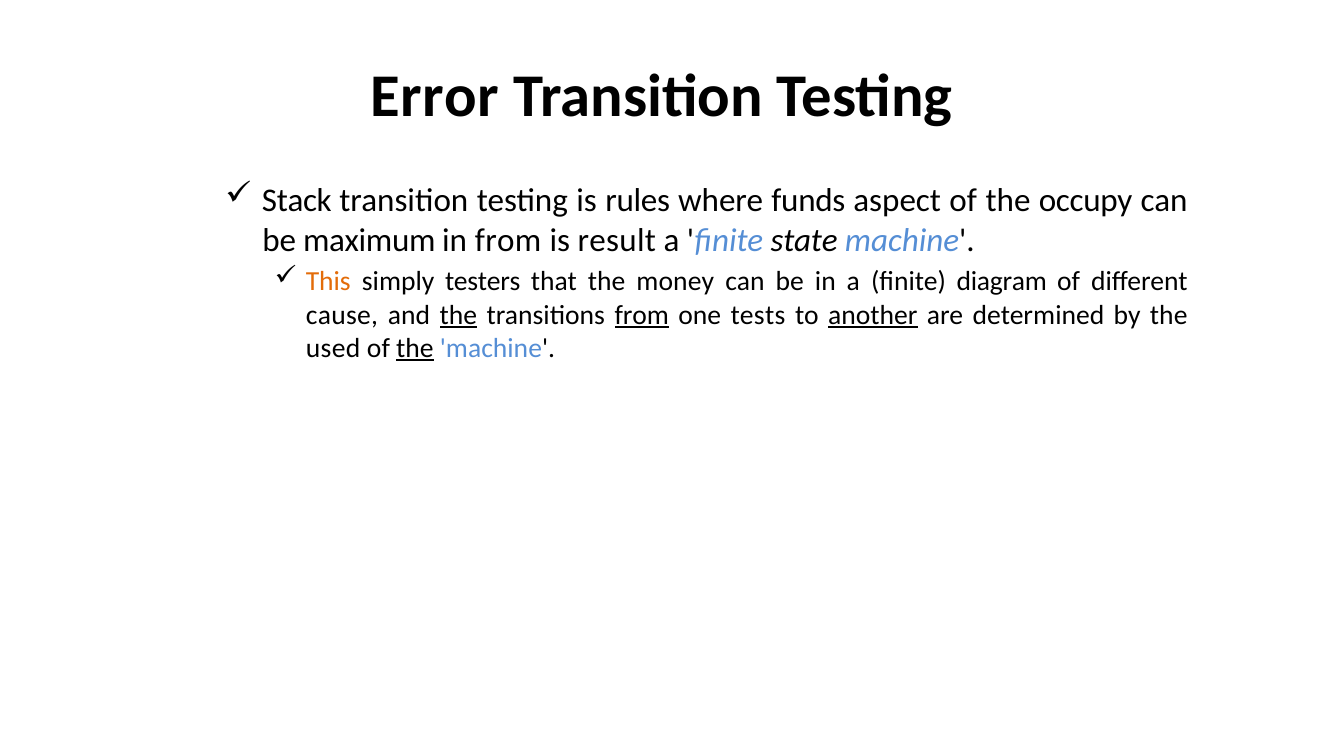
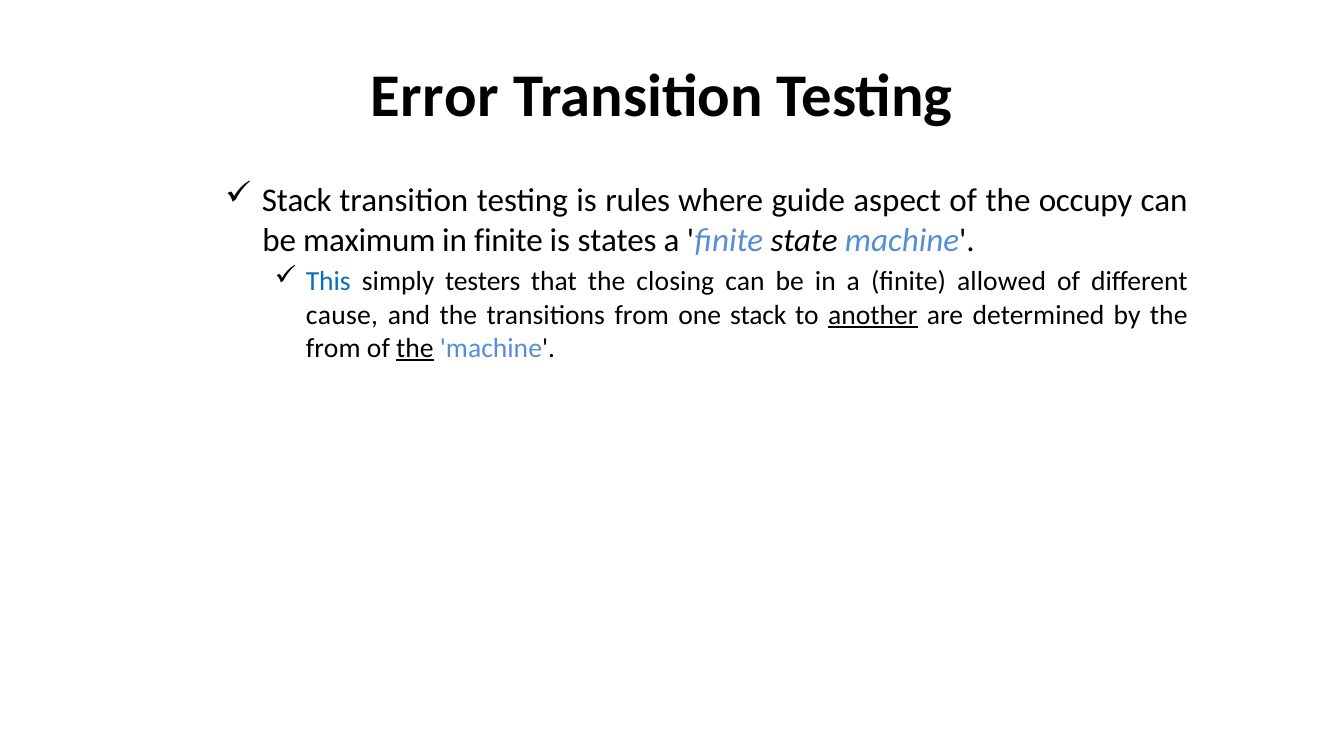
funds: funds -> guide (808, 201)
in from: from -> finite (508, 241)
result: result -> states (617, 241)
This colour: orange -> blue (328, 282)
money: money -> closing (675, 282)
diagram: diagram -> allowed (1002, 282)
the underline: present -> none (458, 315)
from underline: present -> none (642, 315)
one tests: tests -> stack (758, 315)
used: used -> from (333, 348)
